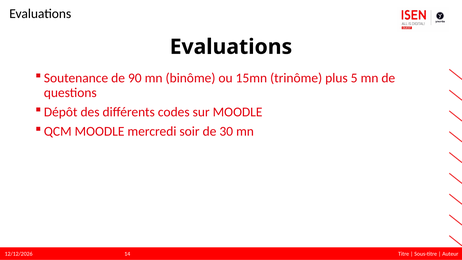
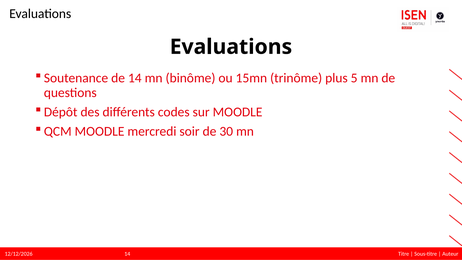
de 90: 90 -> 14 (135, 78)
